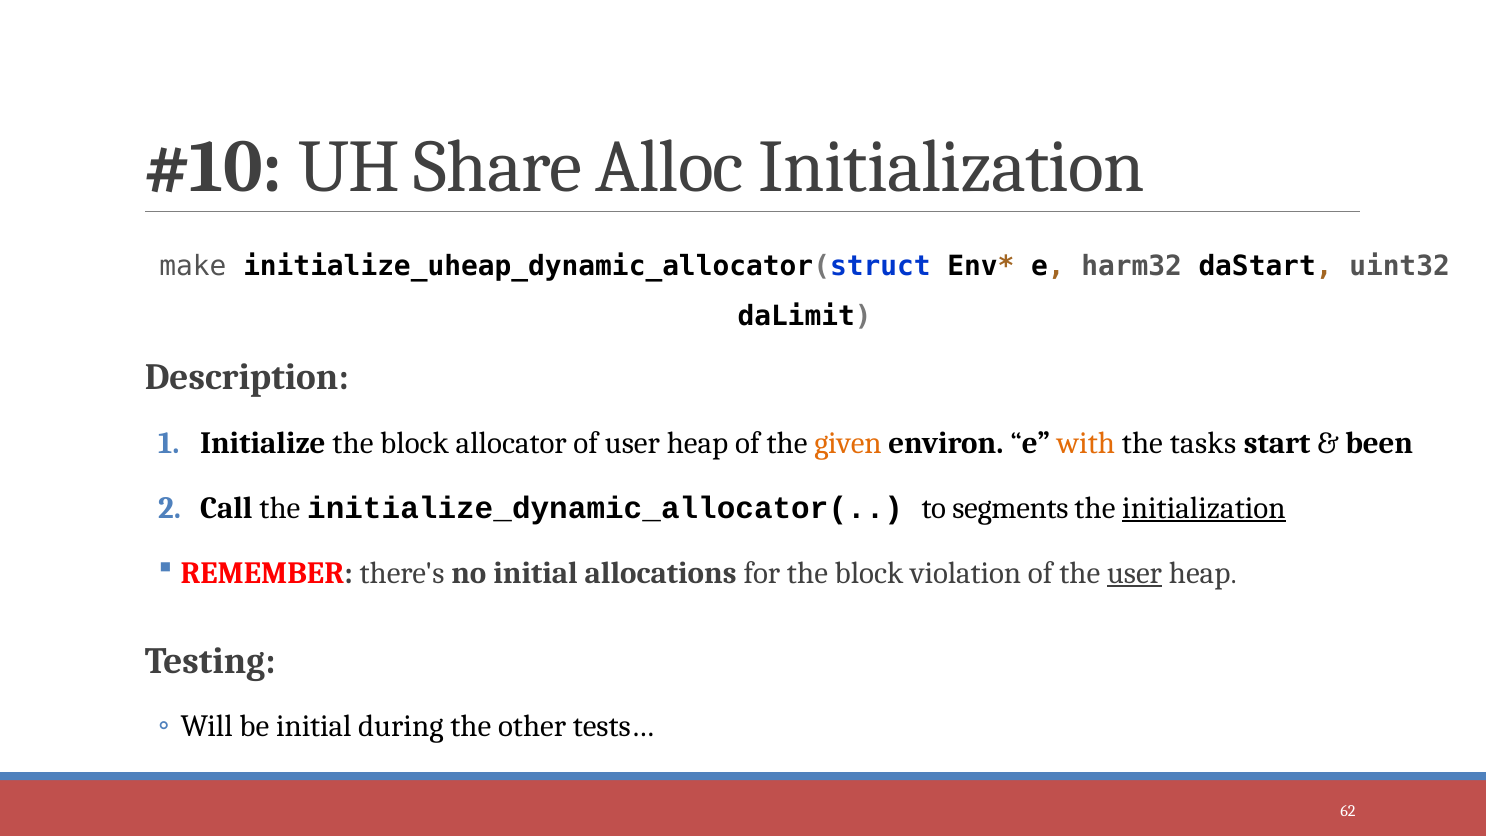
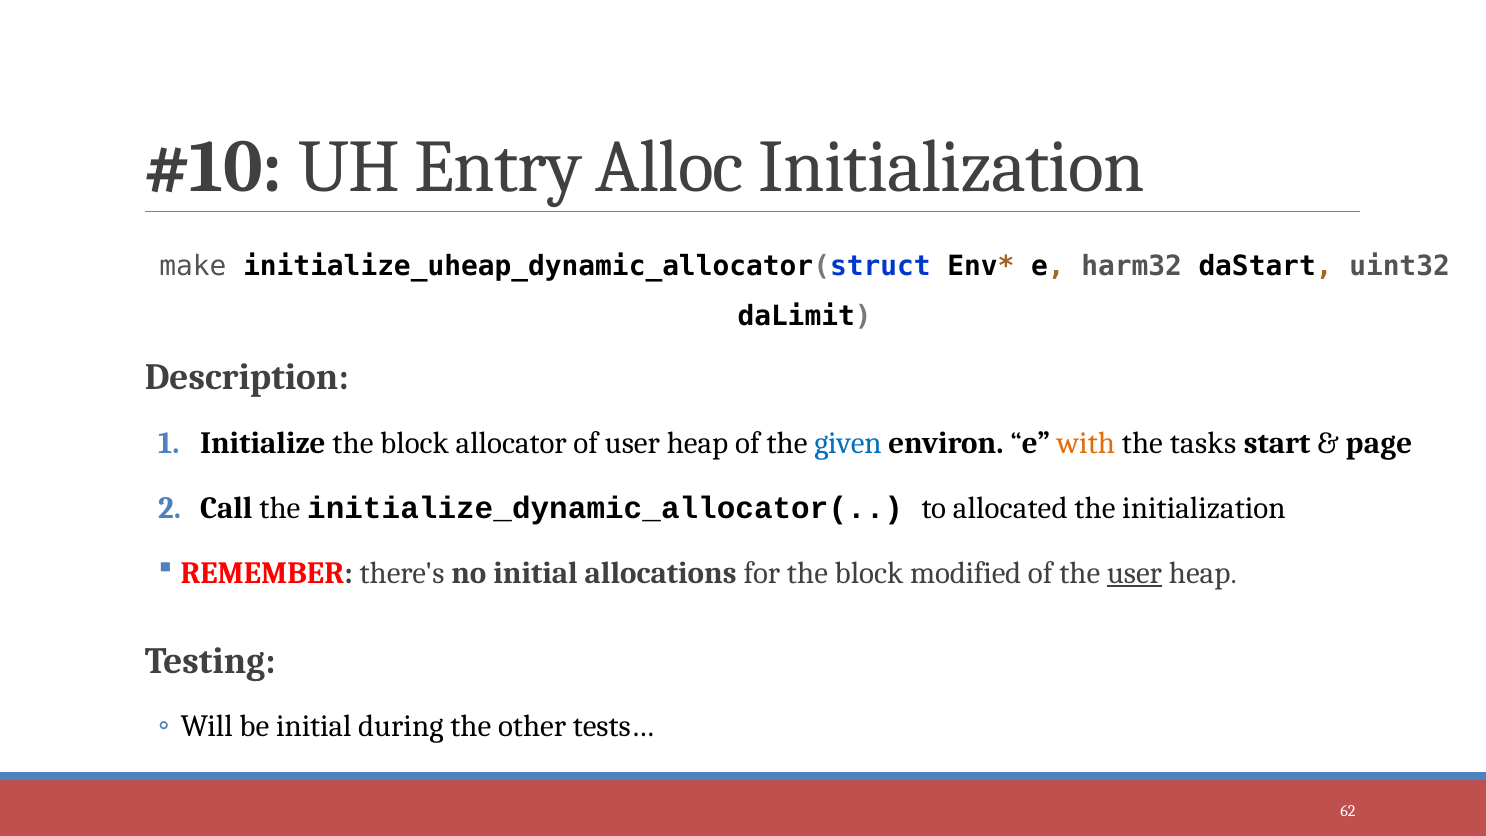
Share: Share -> Entry (498, 166)
given colour: orange -> blue (848, 443)
been: been -> page (1379, 443)
segments: segments -> allocated (1010, 508)
initialization underline: present -> none (1204, 508)
violation: violation -> modified (966, 573)
